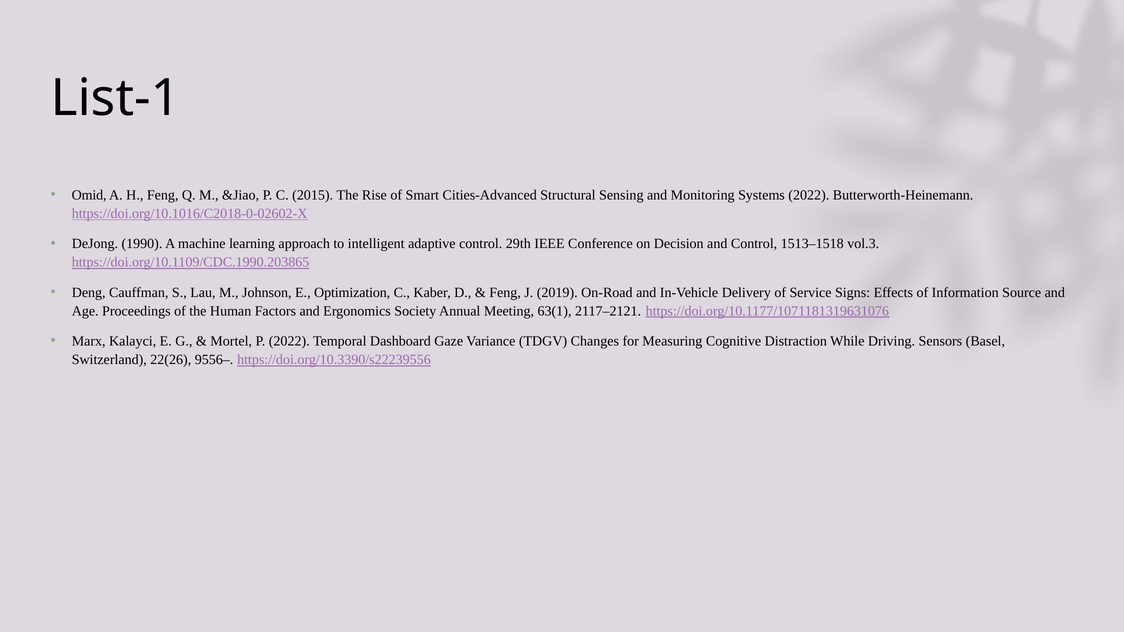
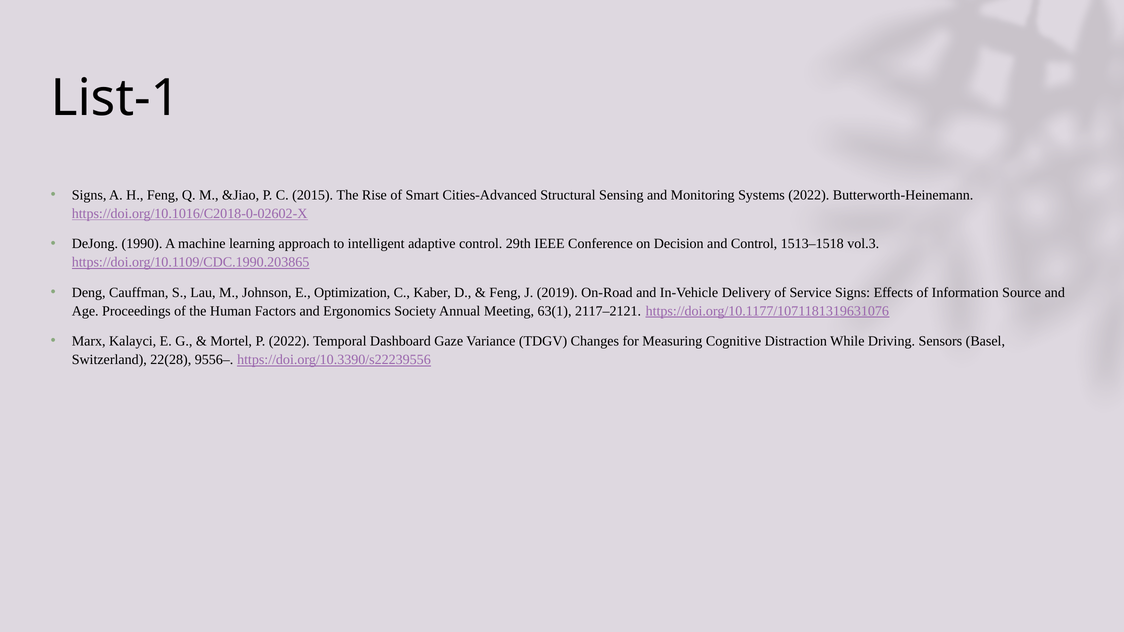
Omid: Omid -> Signs (89, 195)
22(26: 22(26 -> 22(28 (171, 360)
